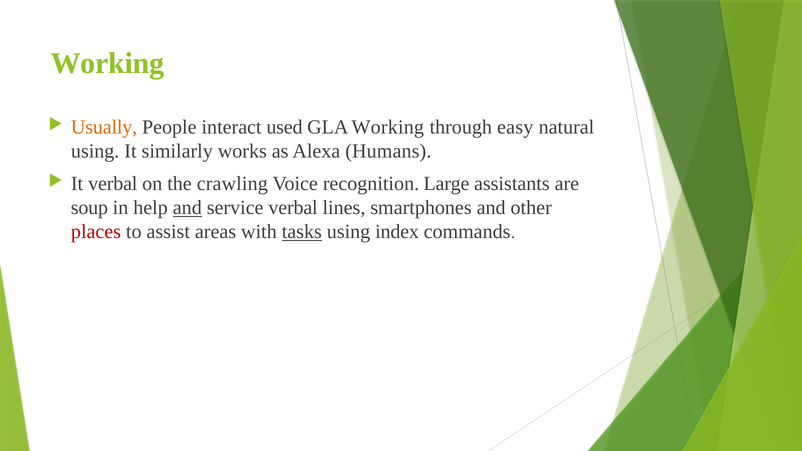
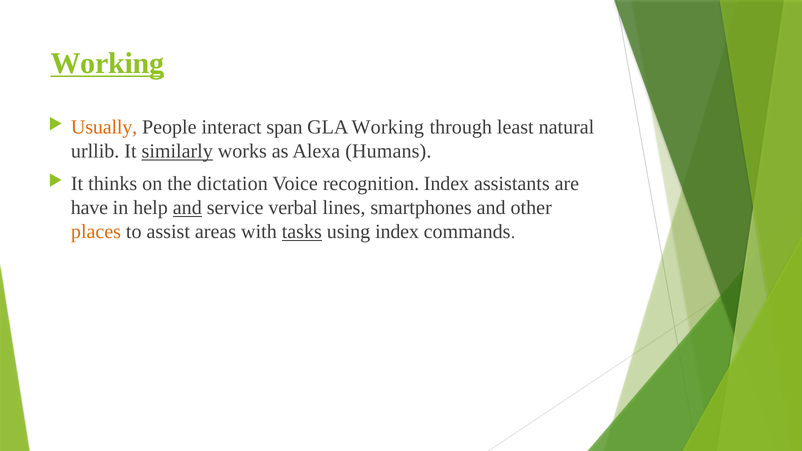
Working underline: none -> present (107, 63)
used: used -> span (284, 127)
easy: easy -> least (515, 127)
using: using -> urllib (95, 151)
similarly underline: none -> present (177, 151)
It verbal: verbal -> thinks (113, 184)
crawling: crawling -> dictation (232, 184)
recognition Large: Large -> Index (446, 184)
soup: soup -> have (89, 208)
places colour: red -> orange (96, 232)
